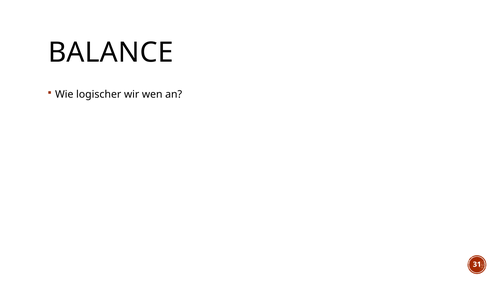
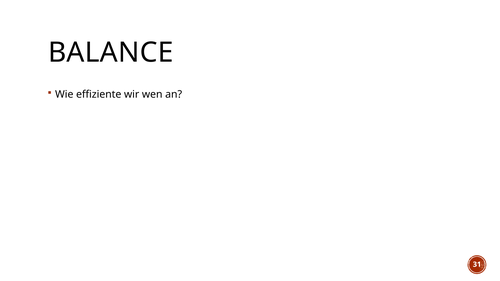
logischer: logischer -> effiziente (99, 94)
